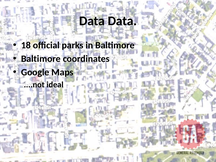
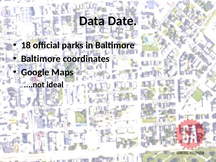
Data Data: Data -> Date (122, 21)
